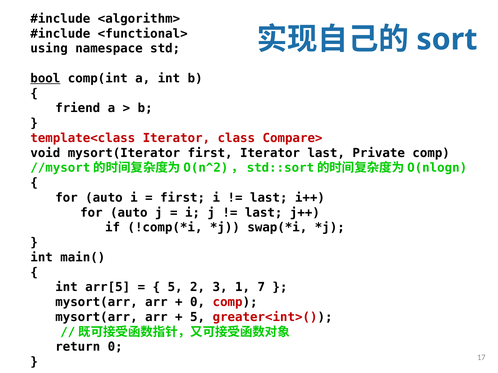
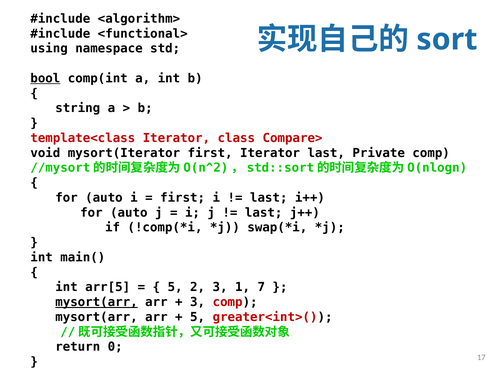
friend: friend -> string (78, 108)
mysort(arr underline: none -> present (96, 303)
0: 0 -> 3 (198, 303)
